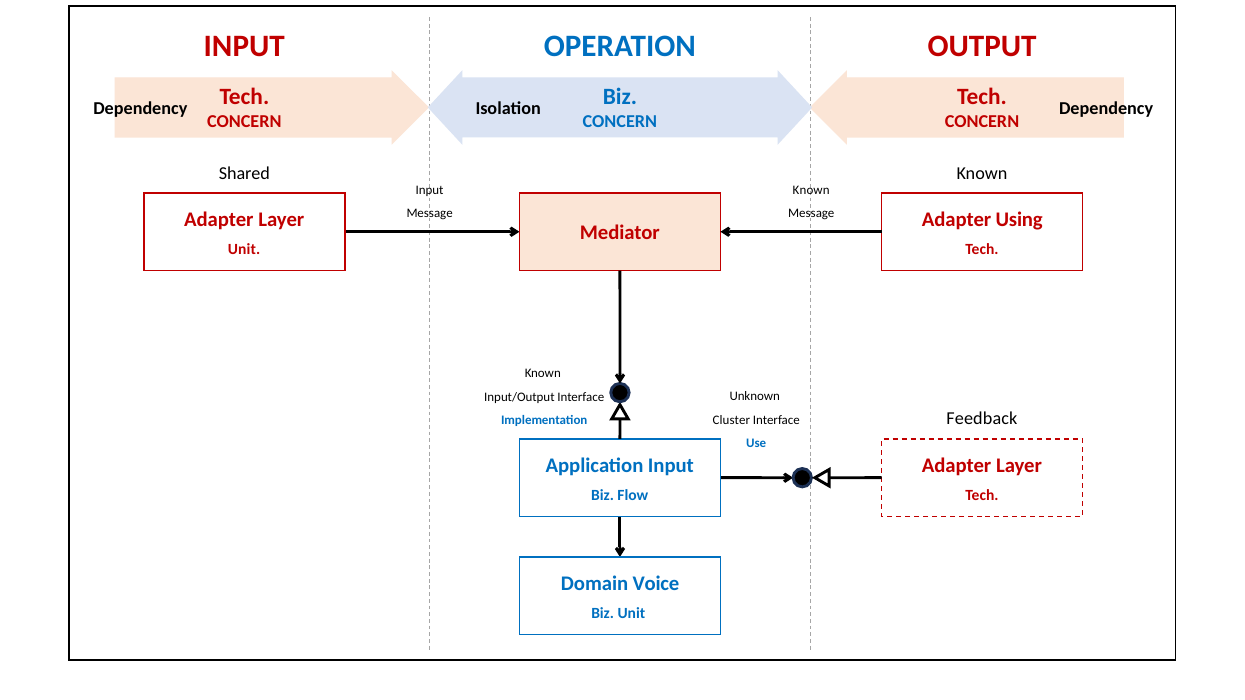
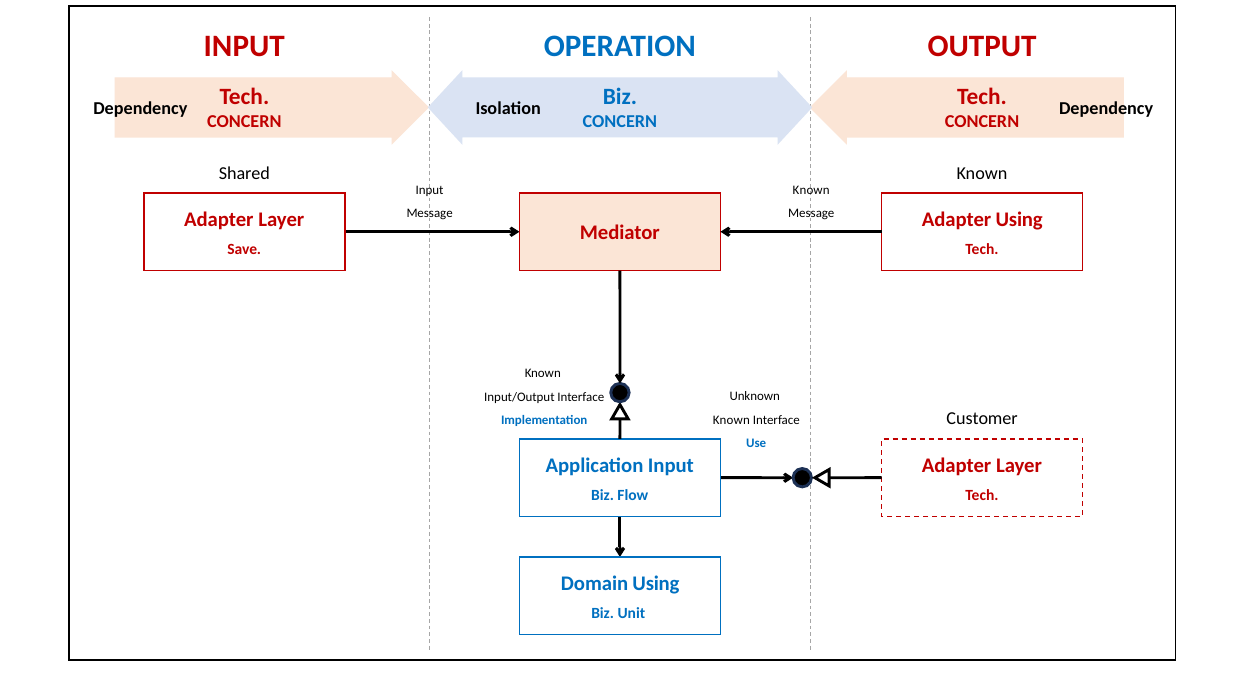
Unit: Unit -> Save (244, 250)
Feedback: Feedback -> Customer (982, 419)
Cluster: Cluster -> Known (731, 420)
Domain Voice: Voice -> Using (656, 584)
